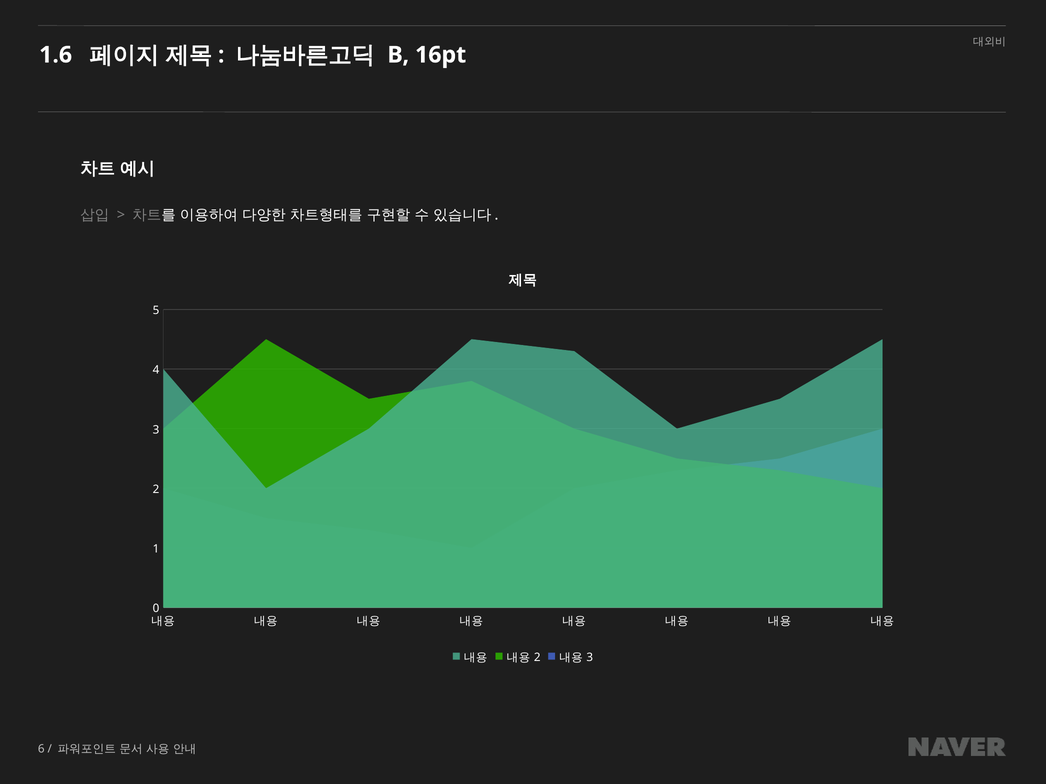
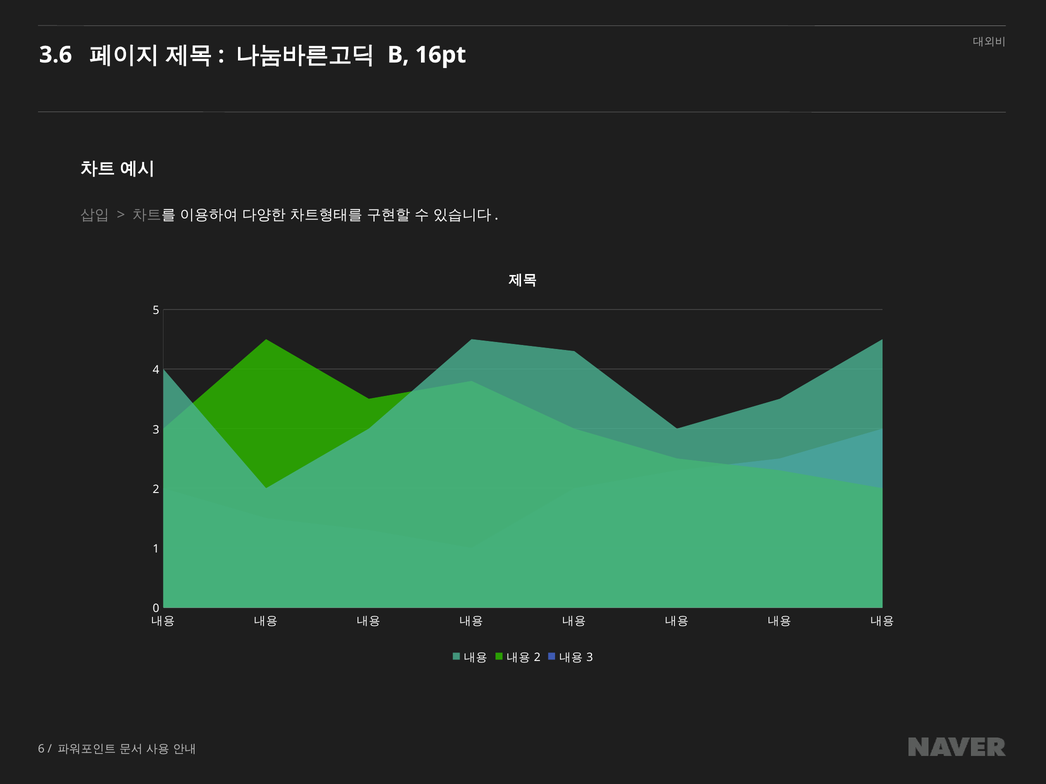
1.6: 1.6 -> 3.6 (56, 55)
